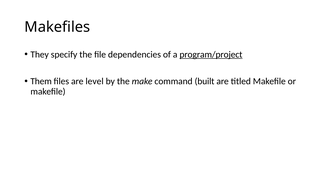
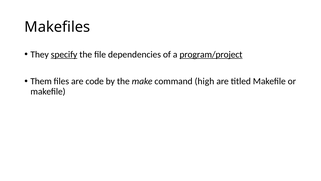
specify underline: none -> present (64, 54)
level: level -> code (95, 81)
built: built -> high (204, 81)
